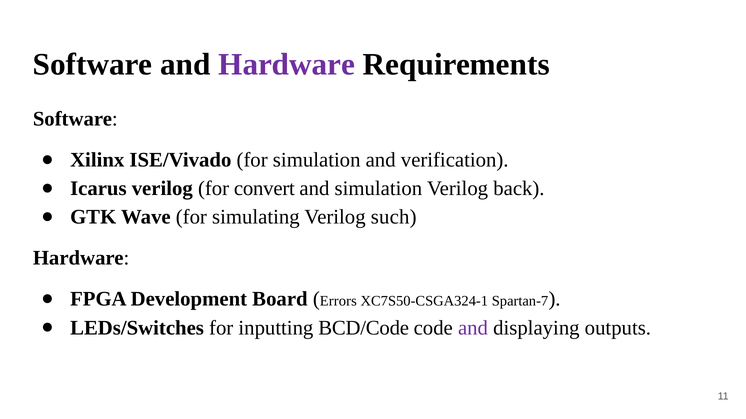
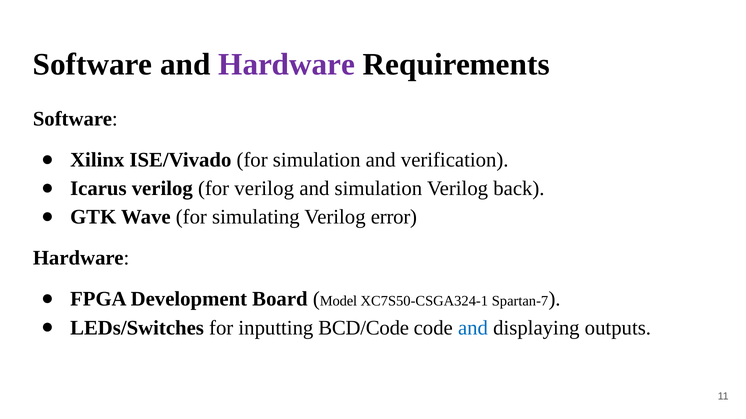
for convert: convert -> verilog (264, 189)
such: such -> error (394, 217)
Errors: Errors -> Model (338, 302)
and colour: purple -> blue (473, 328)
